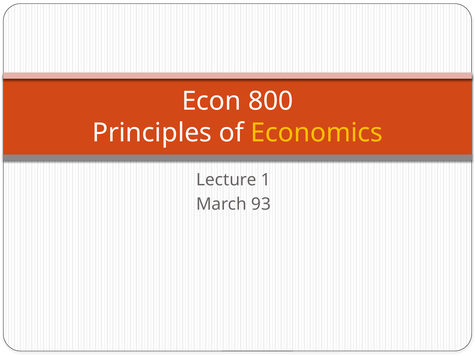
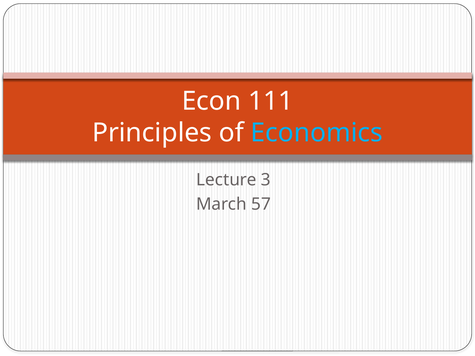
800: 800 -> 111 (271, 101)
Economics colour: yellow -> light blue (317, 133)
1: 1 -> 3 (266, 180)
93: 93 -> 57 (261, 204)
